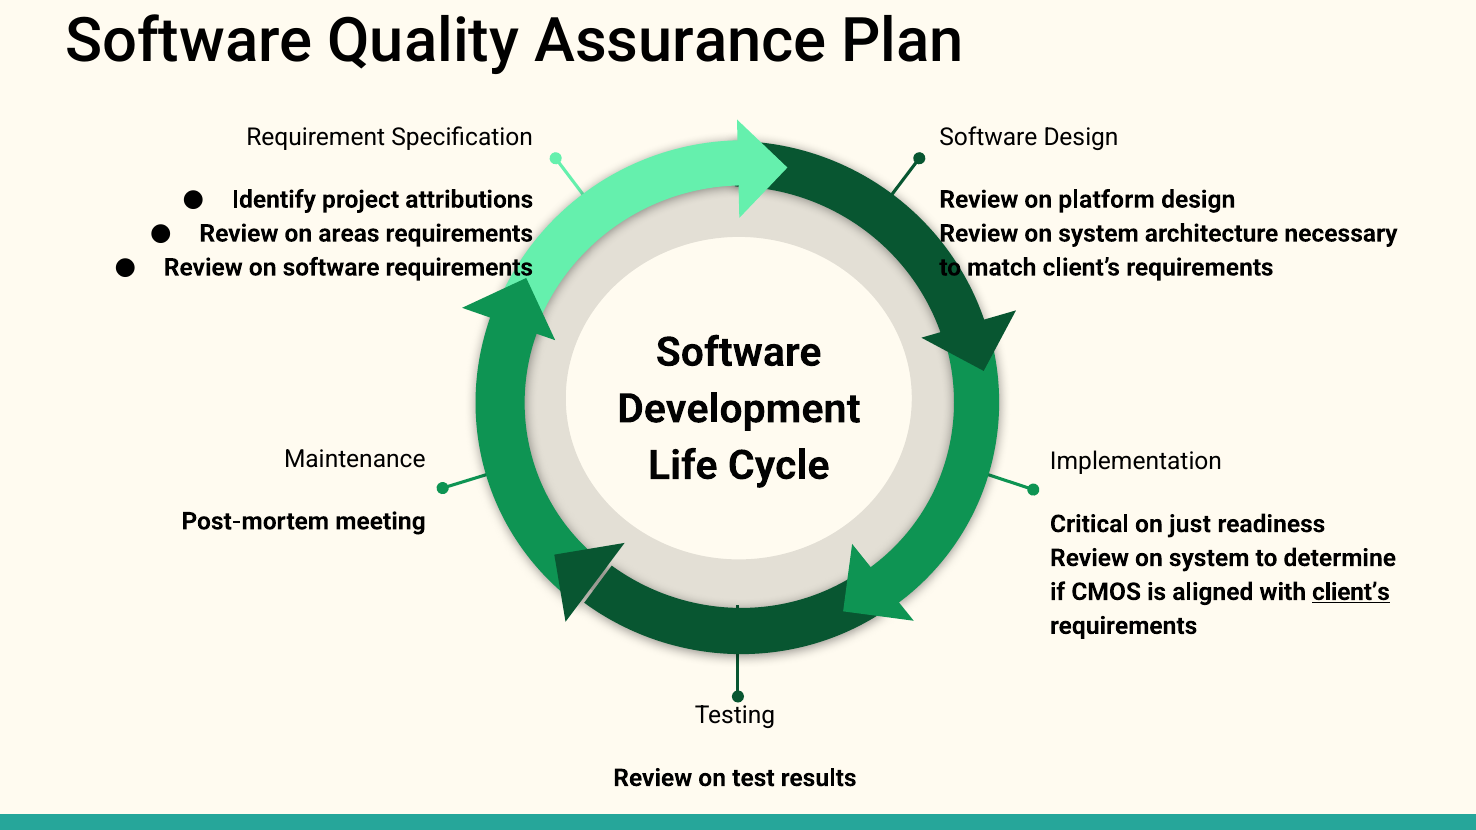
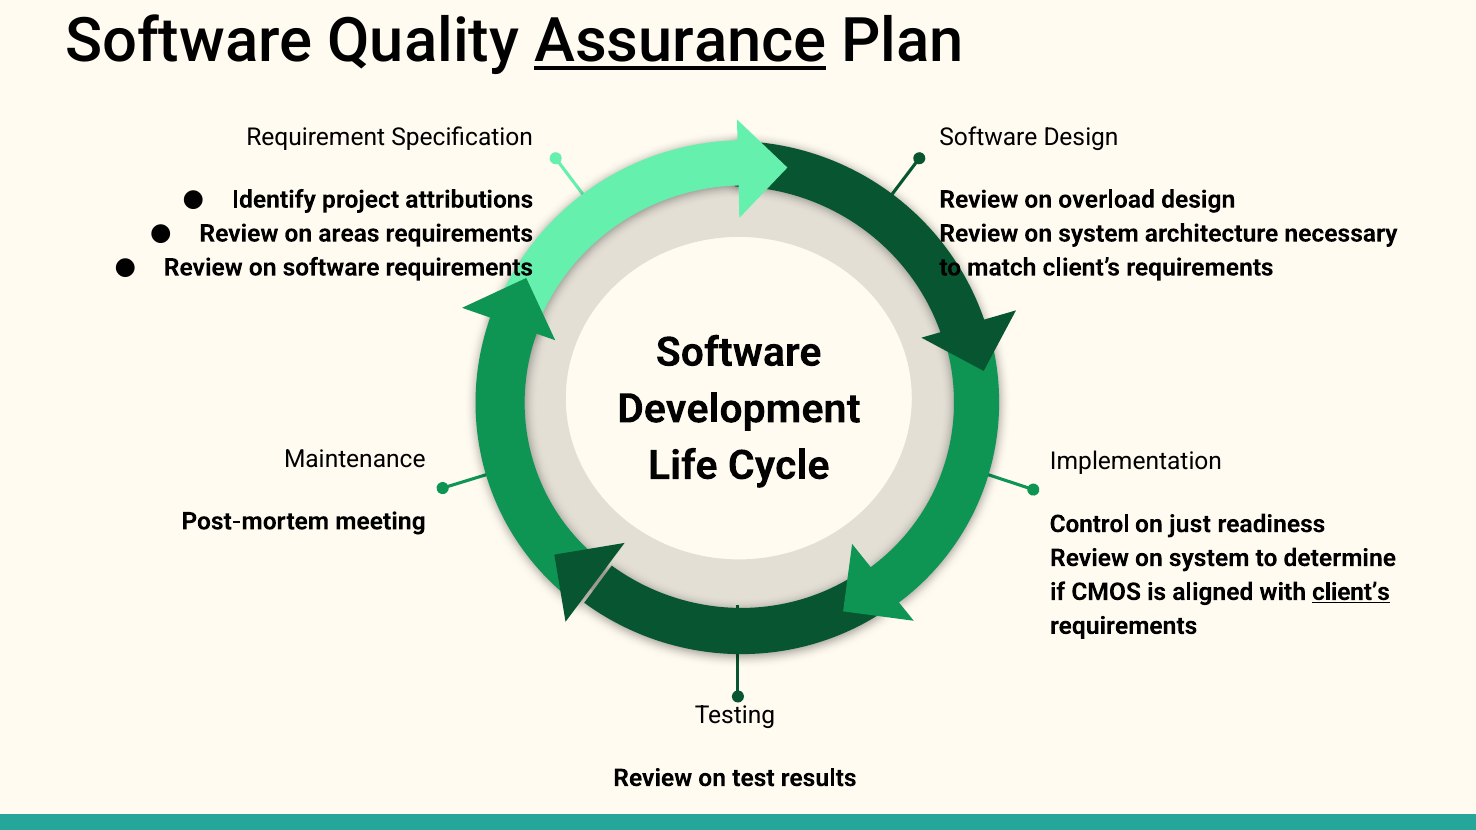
Assurance underline: none -> present (680, 42)
platform: platform -> overload (1107, 200)
Critical: Critical -> Control (1090, 524)
